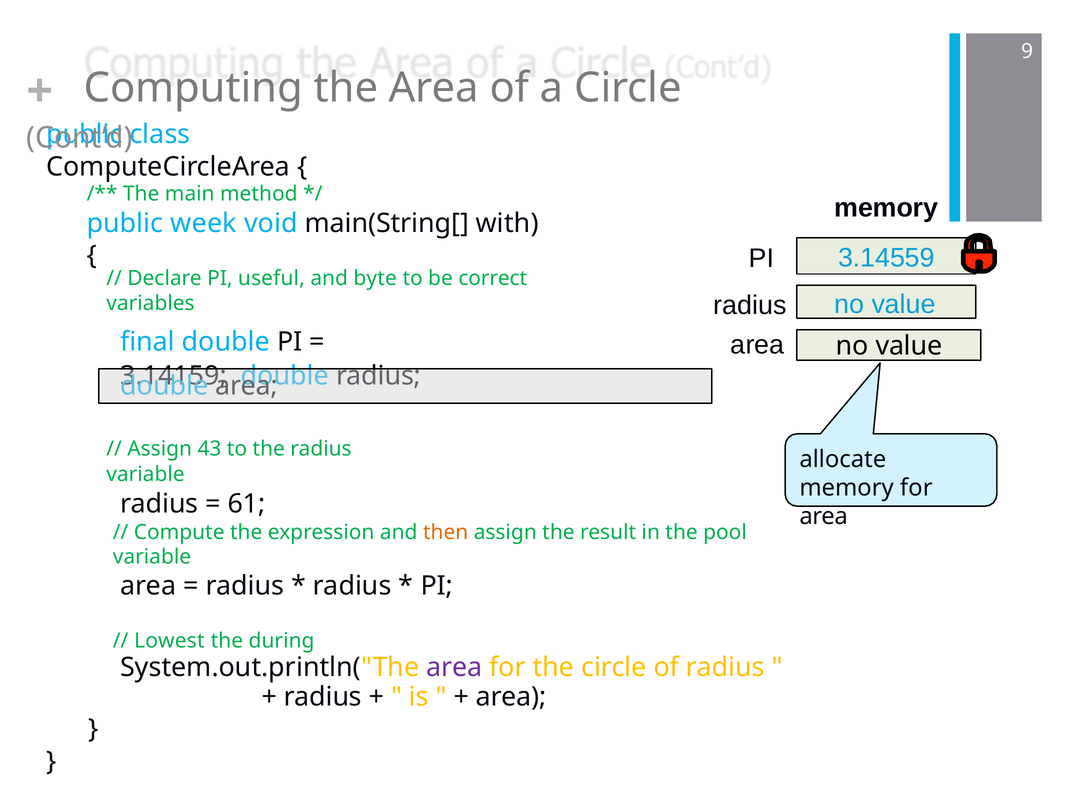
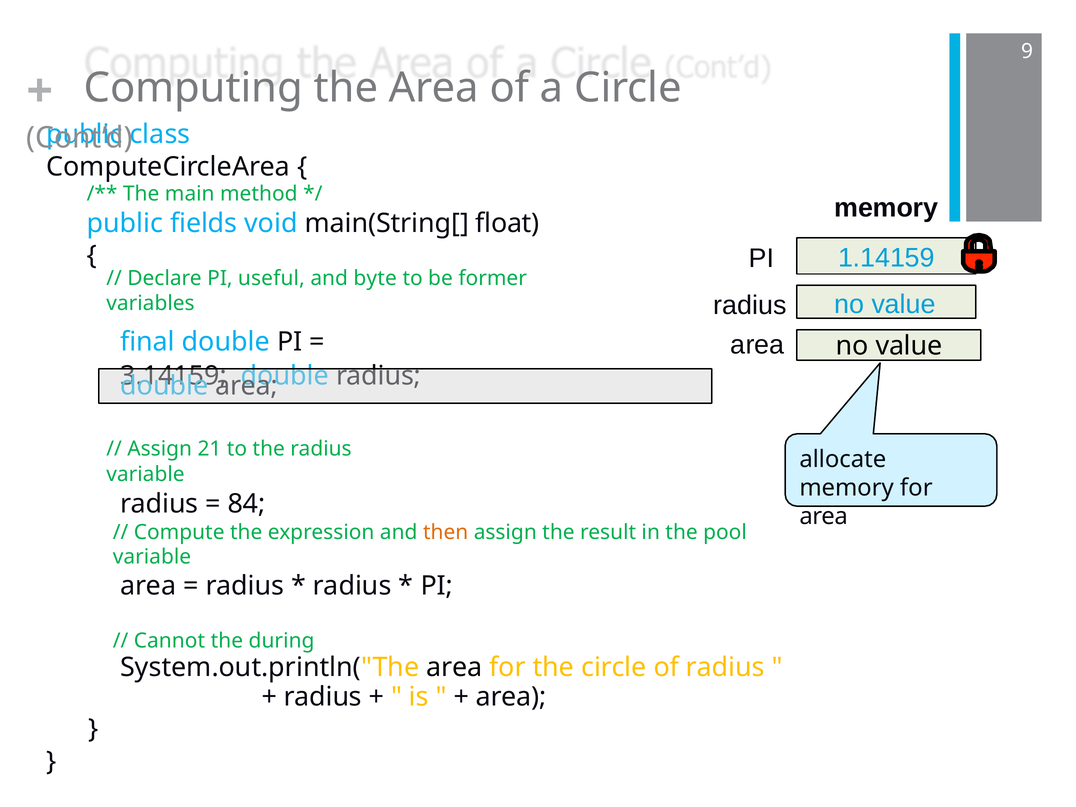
week: week -> fields (204, 223)
with: with -> float (507, 223)
3.14559: 3.14559 -> 1.14159 (886, 258)
correct: correct -> former (493, 278)
43: 43 -> 21 (209, 449)
61: 61 -> 84 (246, 504)
Lowest: Lowest -> Cannot (169, 641)
area colour: purple -> black (454, 667)
